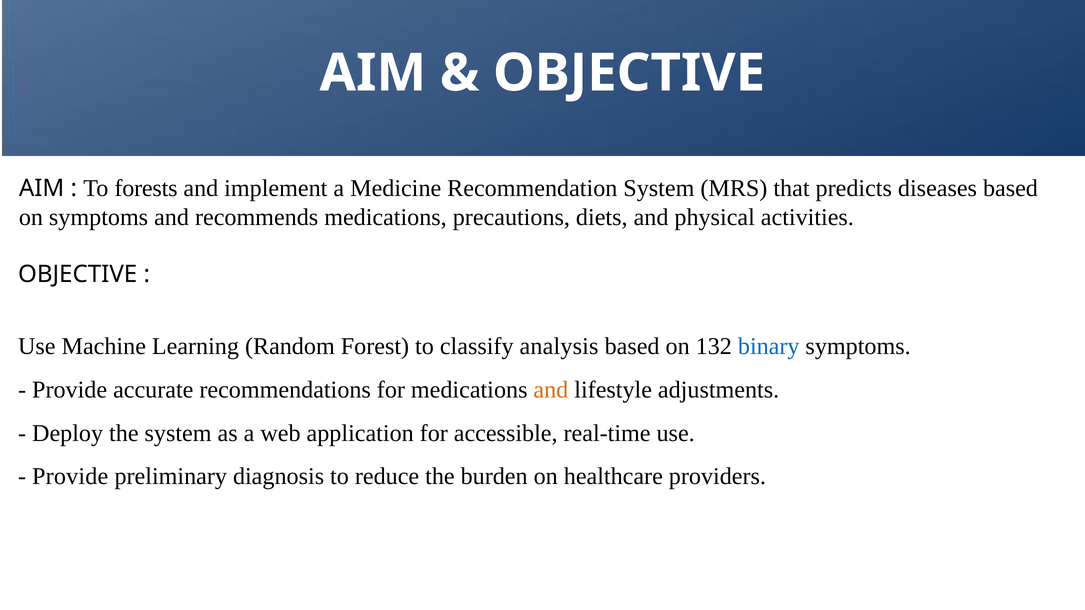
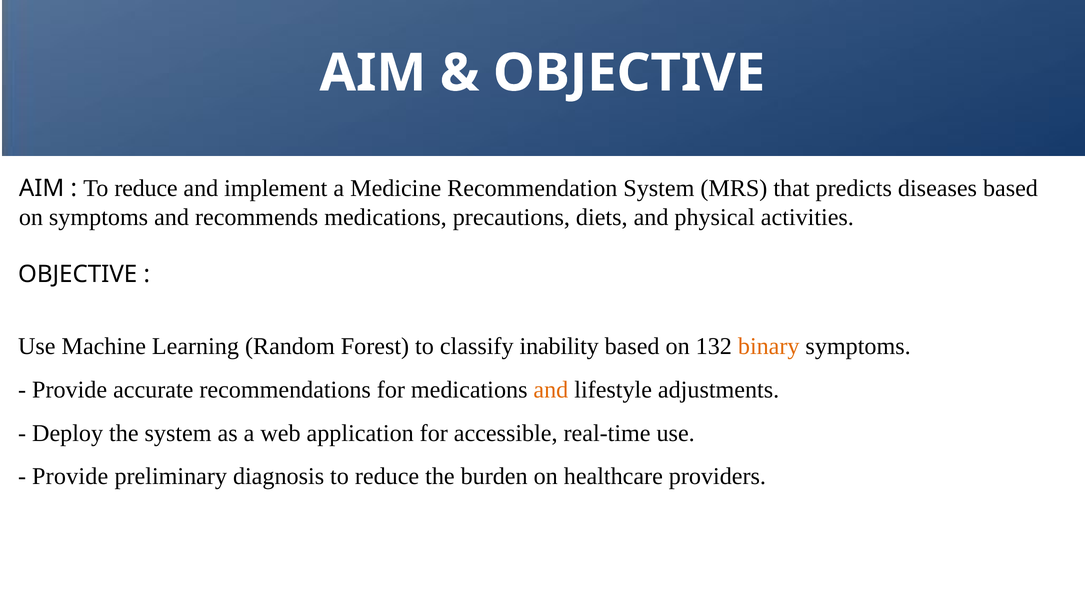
forests: forests -> reduce (146, 188)
analysis: analysis -> inability (559, 347)
binary colour: blue -> orange (769, 347)
